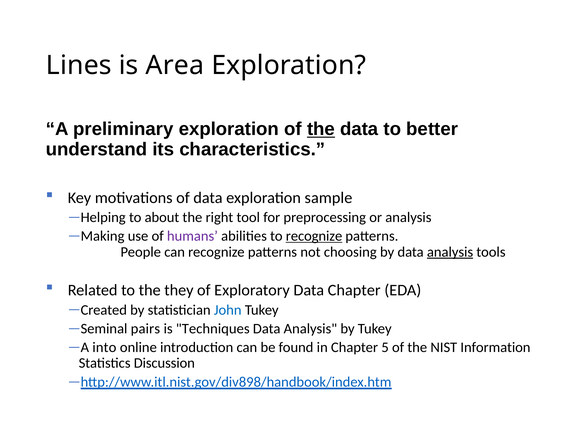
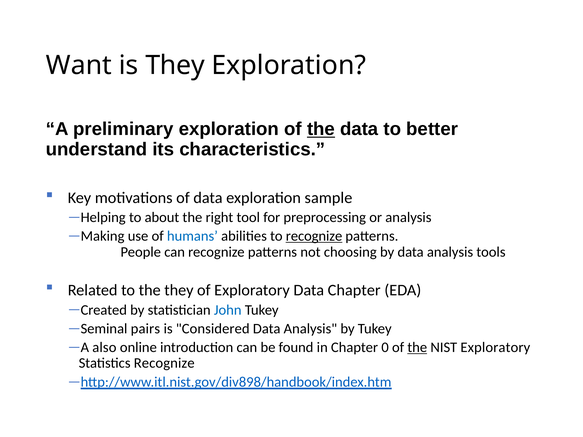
Lines: Lines -> Want (79, 65)
is Area: Area -> They (175, 65)
humans colour: purple -> blue (192, 236)
analysis underline: present -> none (450, 252)
Techniques: Techniques -> Considered (213, 329)
into: into -> also (104, 348)
5: 5 -> 0 (385, 348)
the underline: none -> present (417, 348)
NIST Information: Information -> Exploratory (495, 348)
Statistics Discussion: Discussion -> Recognize (164, 363)
